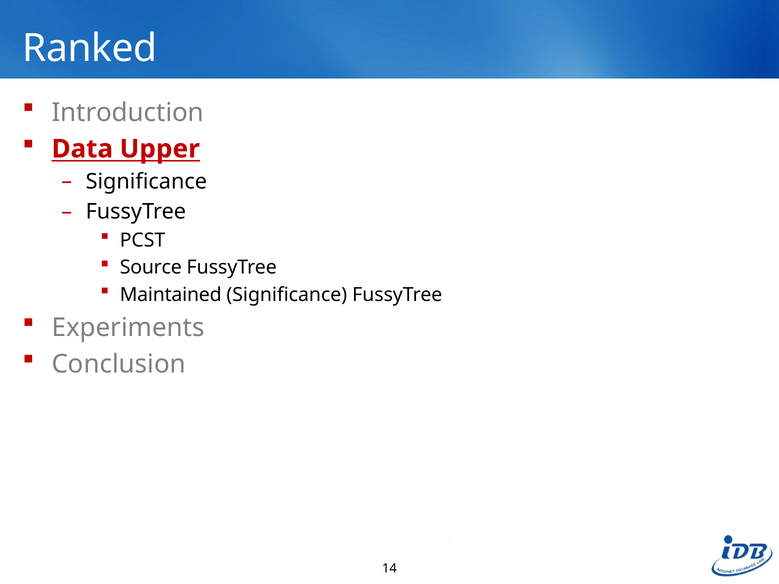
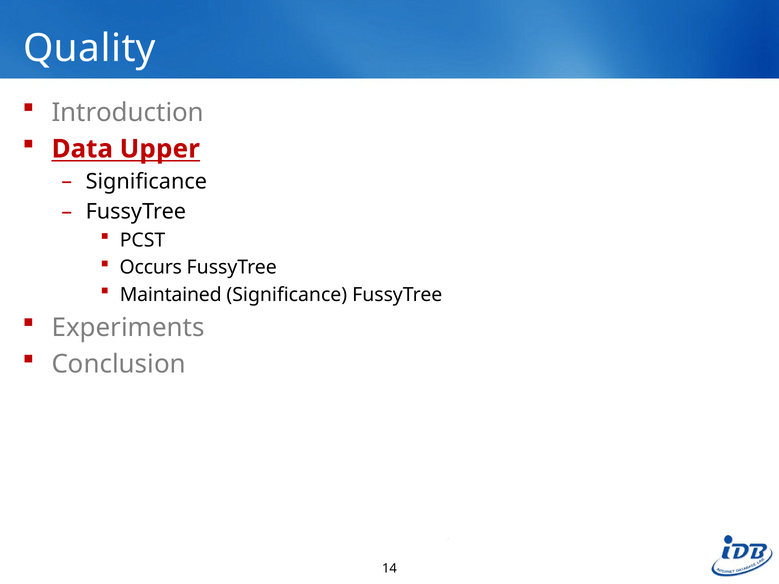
Ranked: Ranked -> Quality (89, 48)
Source: Source -> Occurs (151, 268)
